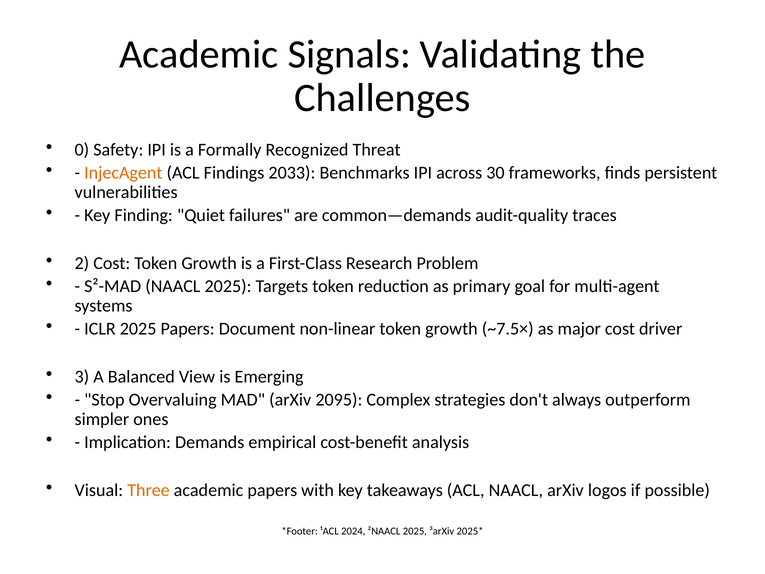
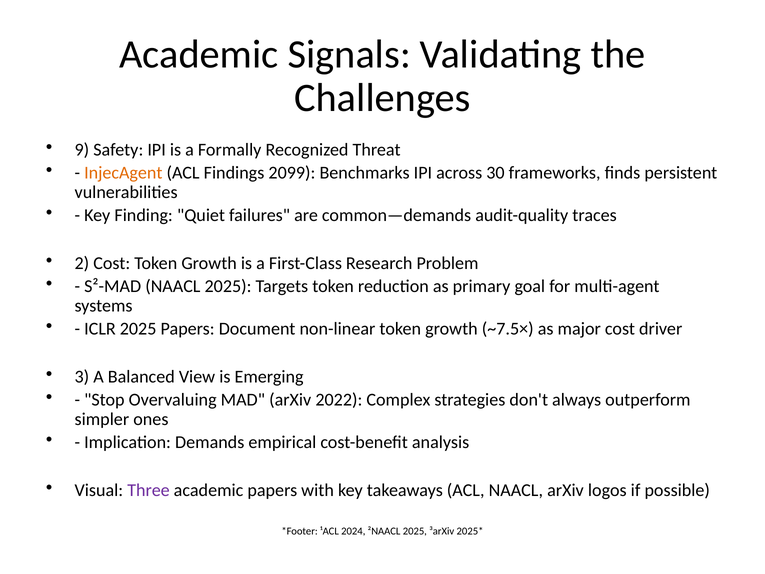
0: 0 -> 9 (82, 150)
2033: 2033 -> 2099 (292, 173)
2095: 2095 -> 2022 (339, 400)
Three colour: orange -> purple (149, 490)
